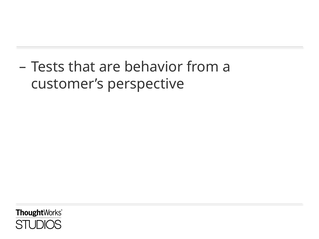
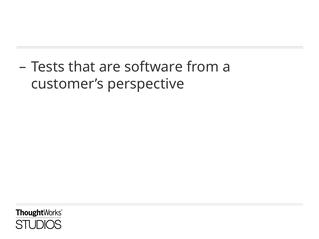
behavior: behavior -> software (154, 67)
